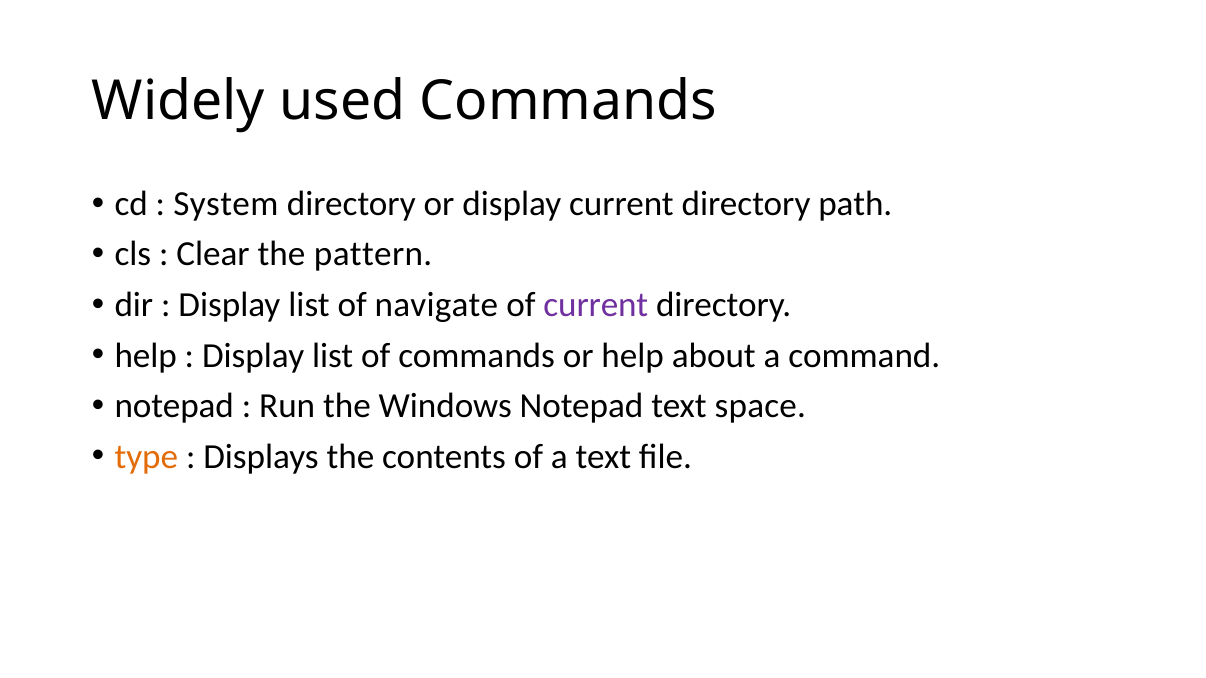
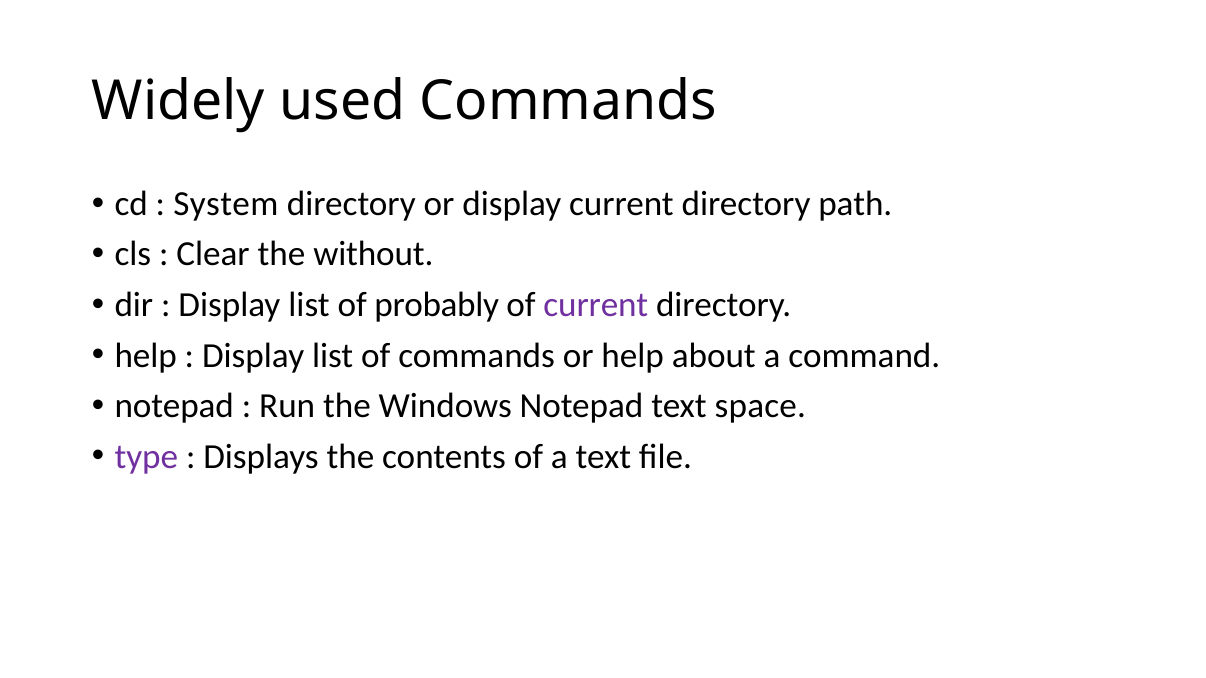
pattern: pattern -> without (373, 254)
navigate: navigate -> probably (437, 305)
type colour: orange -> purple (146, 457)
